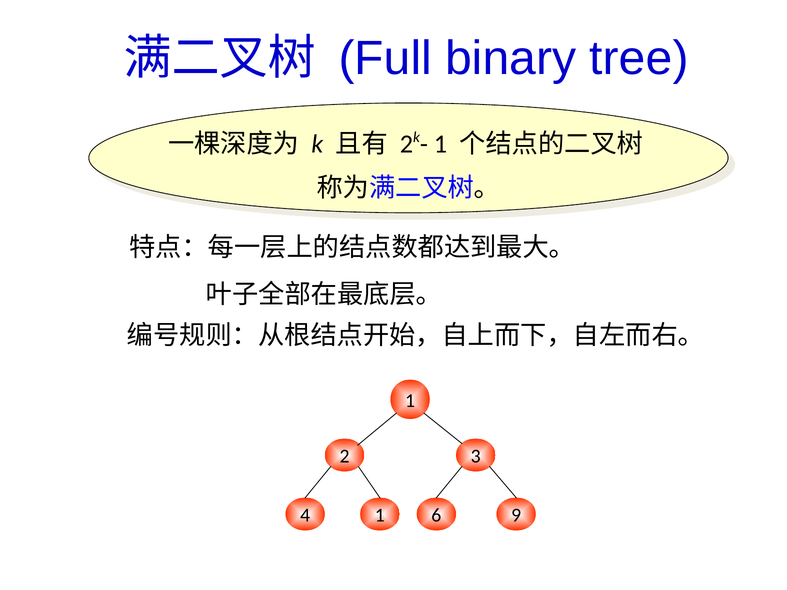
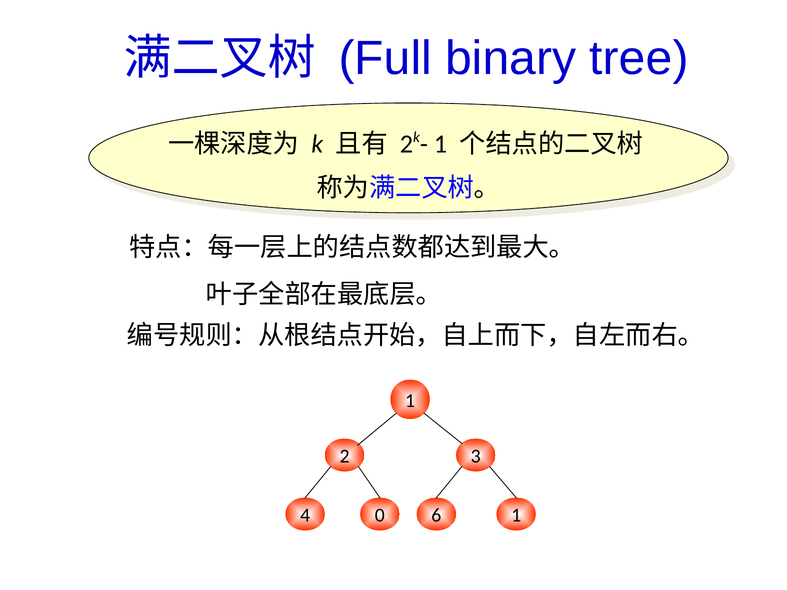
4 1: 1 -> 0 (380, 516)
6 9: 9 -> 1 (516, 516)
